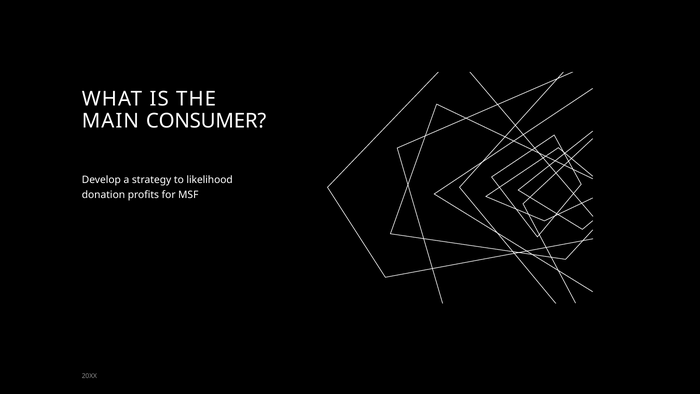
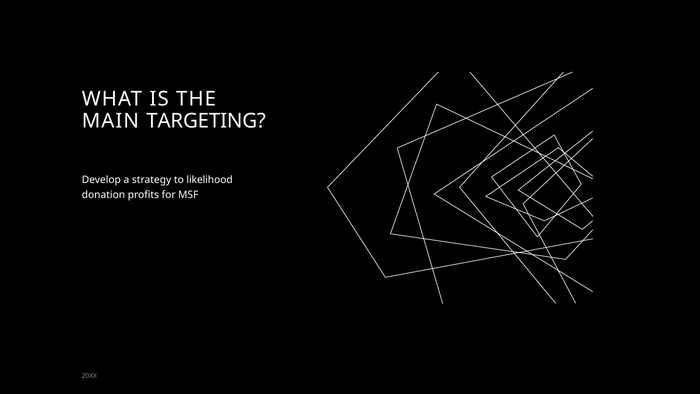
CONSUMER: CONSUMER -> TARGETING (206, 121)
